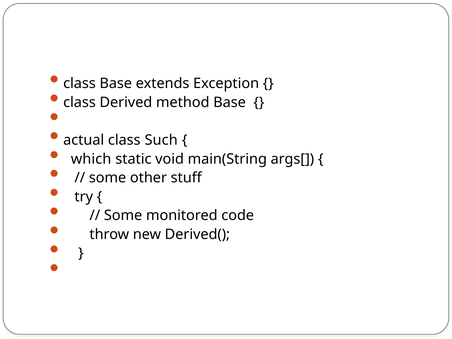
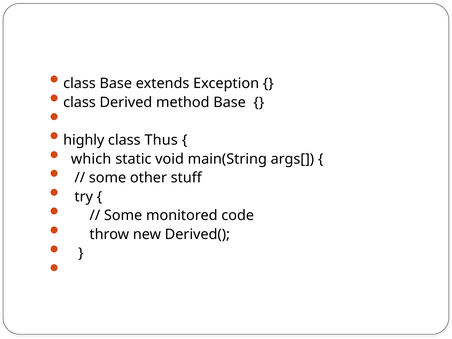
actual: actual -> highly (84, 140)
Such: Such -> Thus (161, 140)
